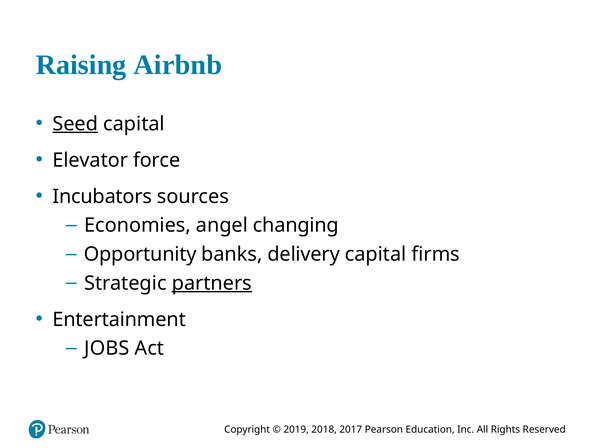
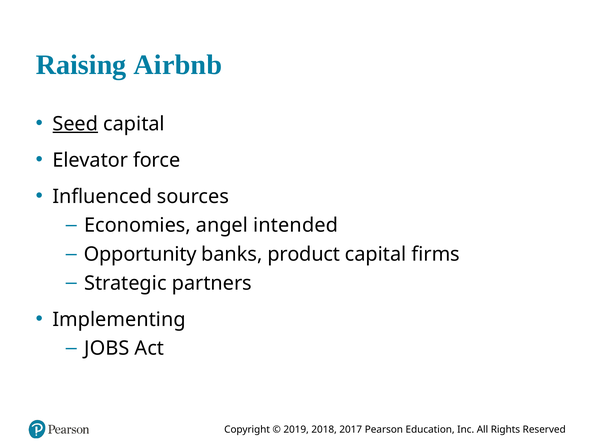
Incubators: Incubators -> Influenced (102, 196)
changing: changing -> intended (296, 225)
delivery: delivery -> product (304, 254)
partners underline: present -> none (212, 283)
Entertainment: Entertainment -> Implementing (119, 319)
